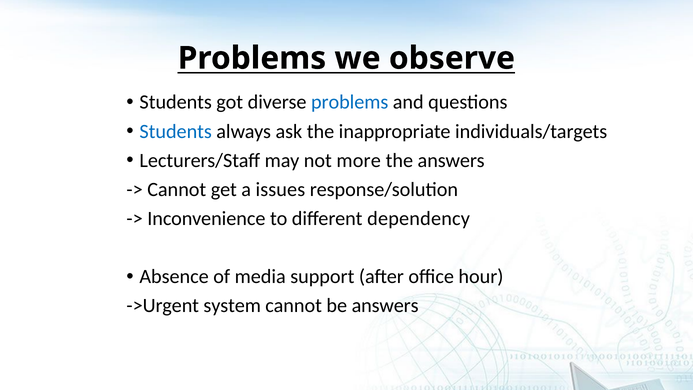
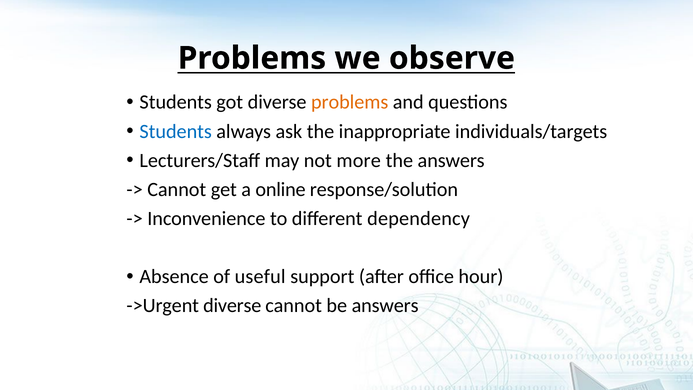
problems colour: blue -> orange (350, 102)
issues: issues -> online (281, 189)
media: media -> useful (260, 277)
->Urgent system: system -> diverse (232, 306)
